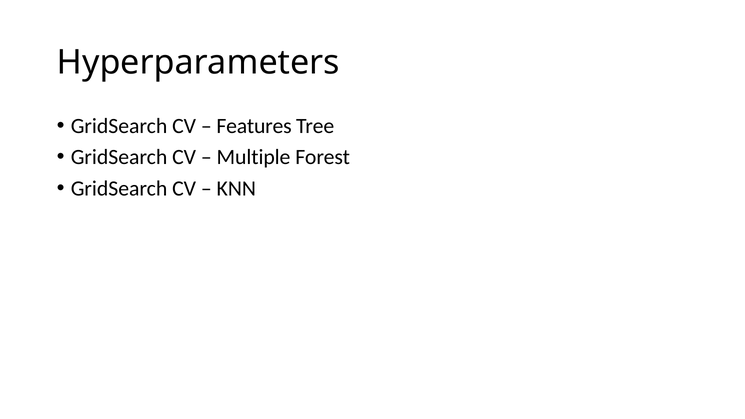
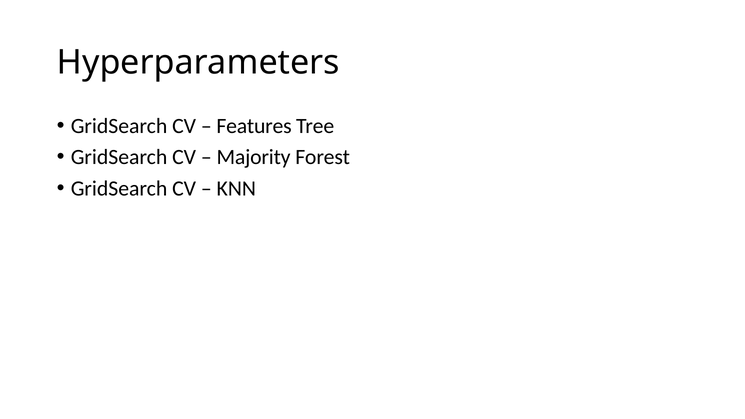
Multiple: Multiple -> Majority (254, 157)
